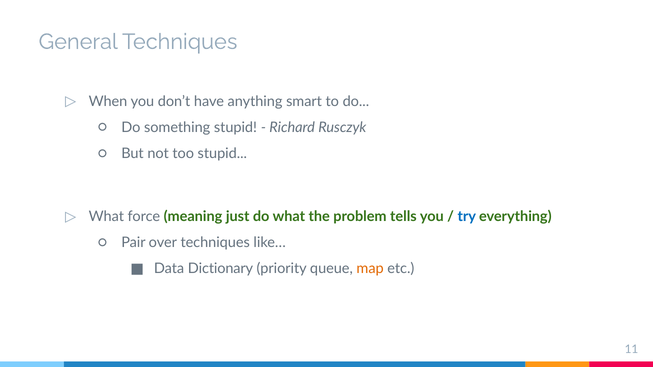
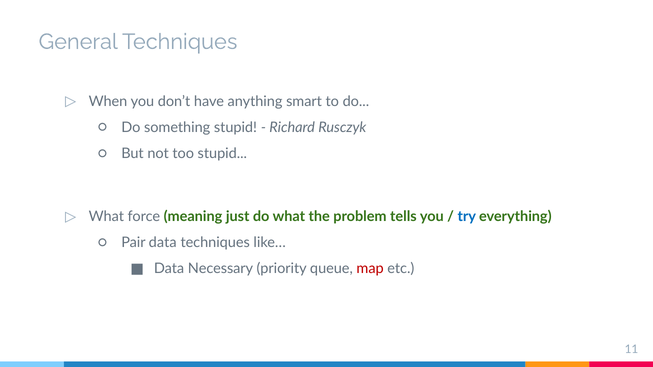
Pair over: over -> data (163, 243)
Dictionary: Dictionary -> Necessary (220, 269)
map colour: orange -> red (370, 269)
